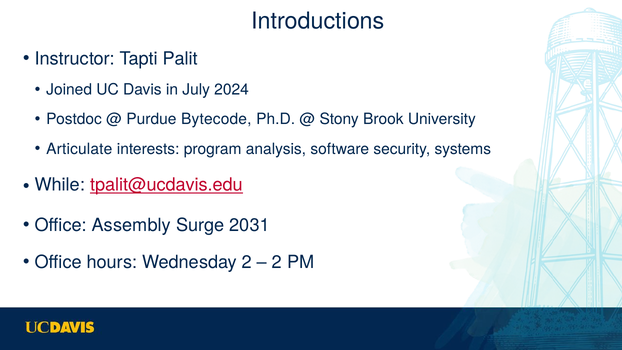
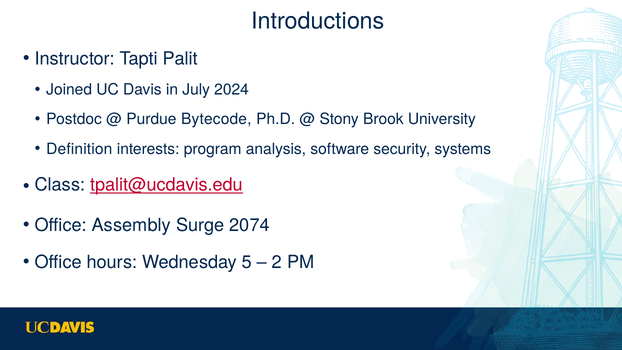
Articulate: Articulate -> Definition (79, 149)
While: While -> Class (60, 185)
2031: 2031 -> 2074 (250, 225)
Wednesday 2: 2 -> 5 (247, 262)
